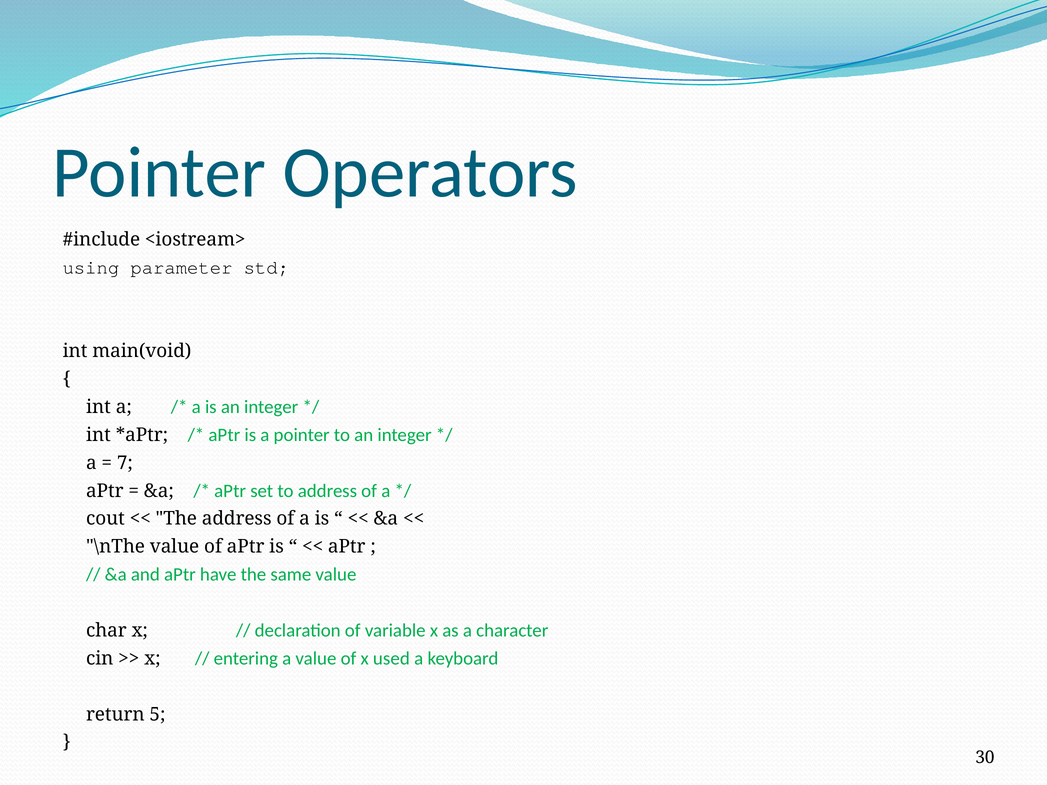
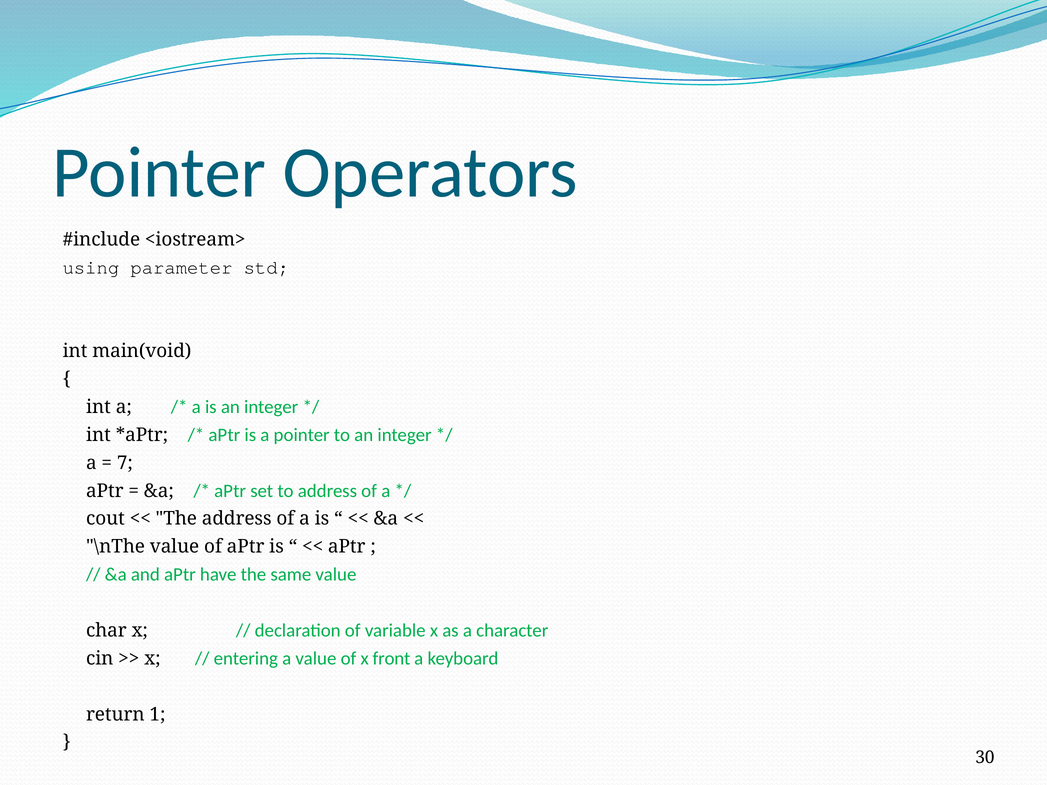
used: used -> front (392, 659)
5: 5 -> 1 (157, 715)
